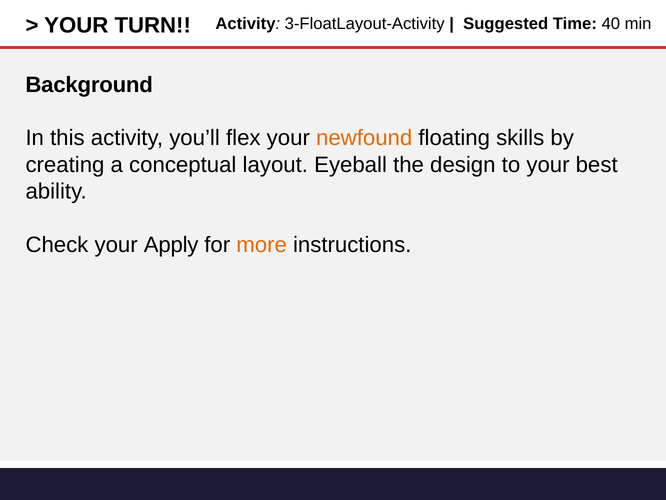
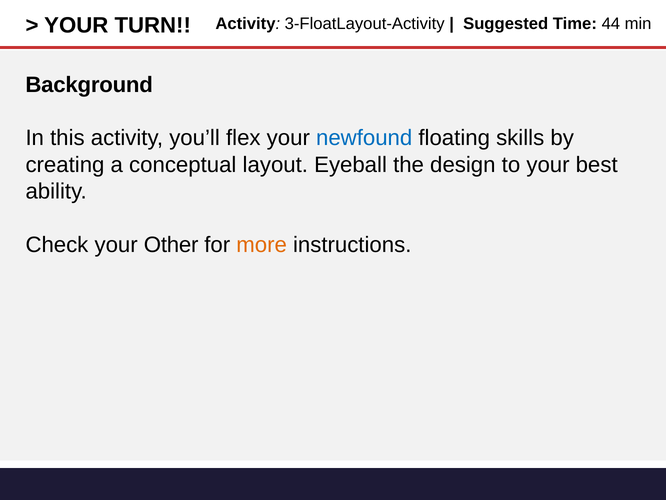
40: 40 -> 44 (611, 24)
newfound colour: orange -> blue (364, 138)
Apply: Apply -> Other (171, 245)
